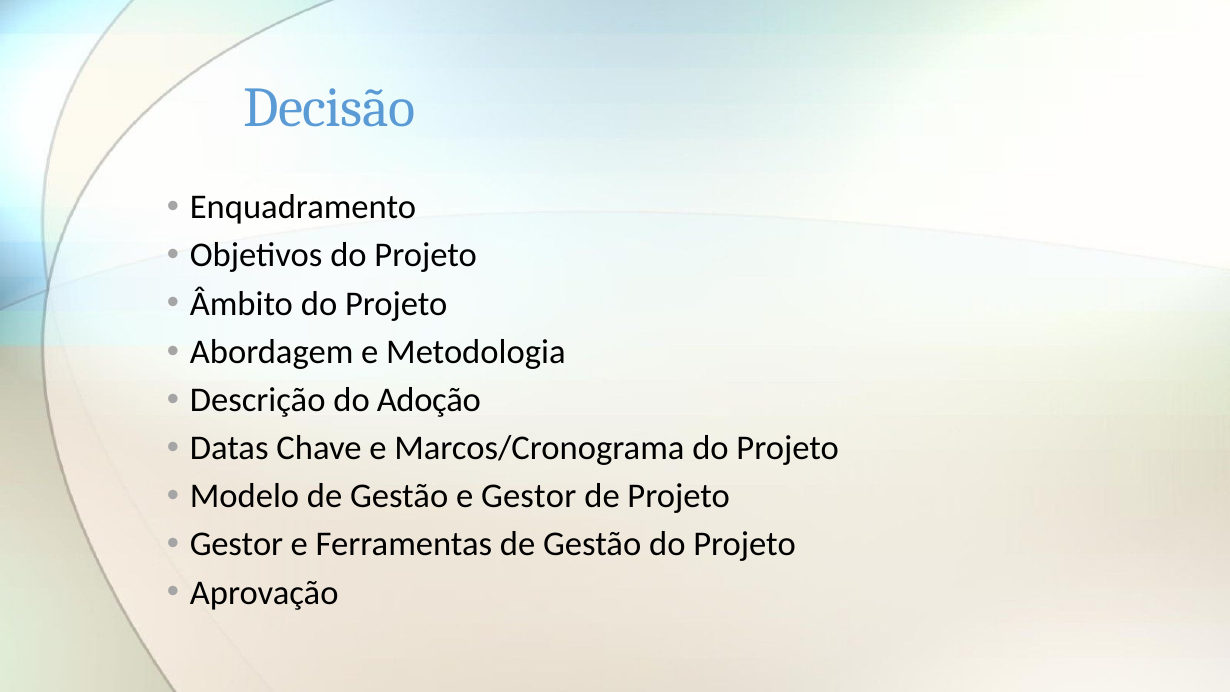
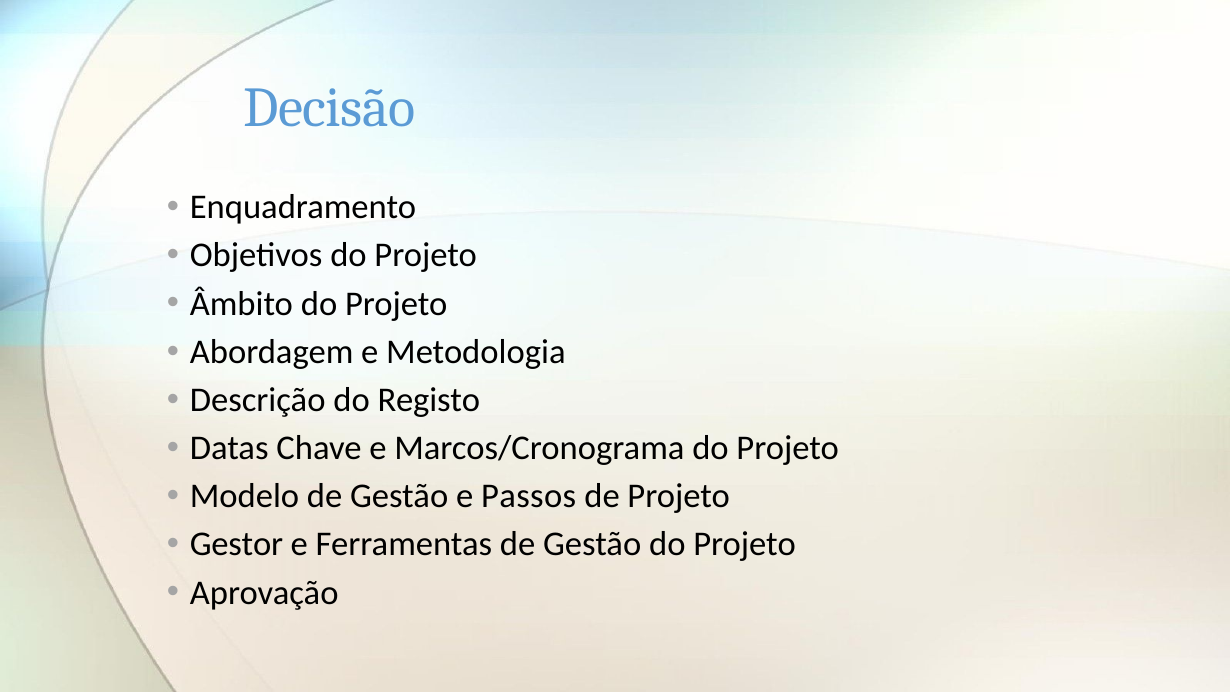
Adoção: Adoção -> Registo (429, 400)
e Gestor: Gestor -> Passos (529, 496)
